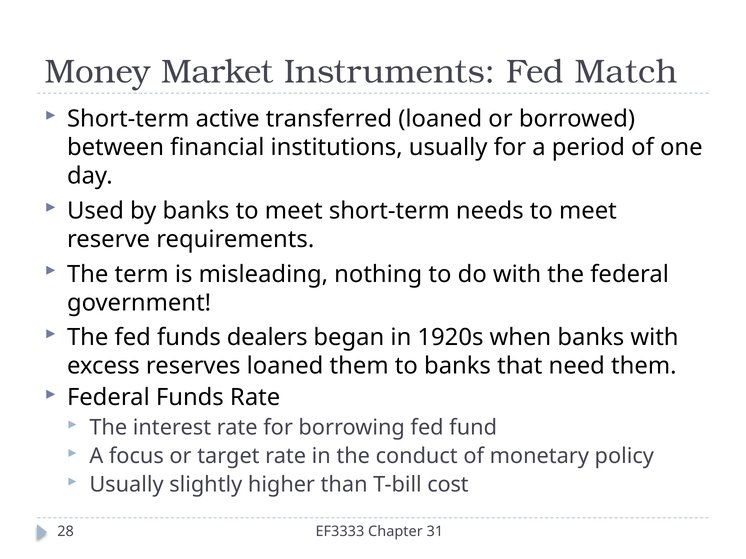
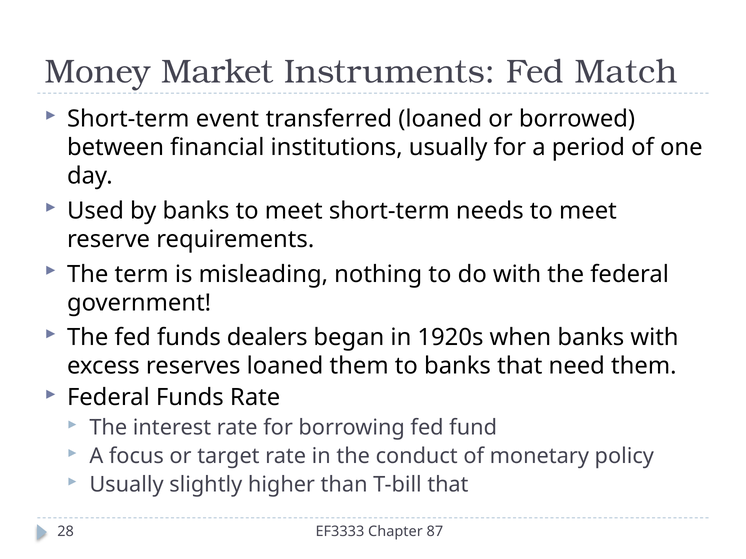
active: active -> event (227, 119)
T-bill cost: cost -> that (448, 485)
31: 31 -> 87 (435, 532)
